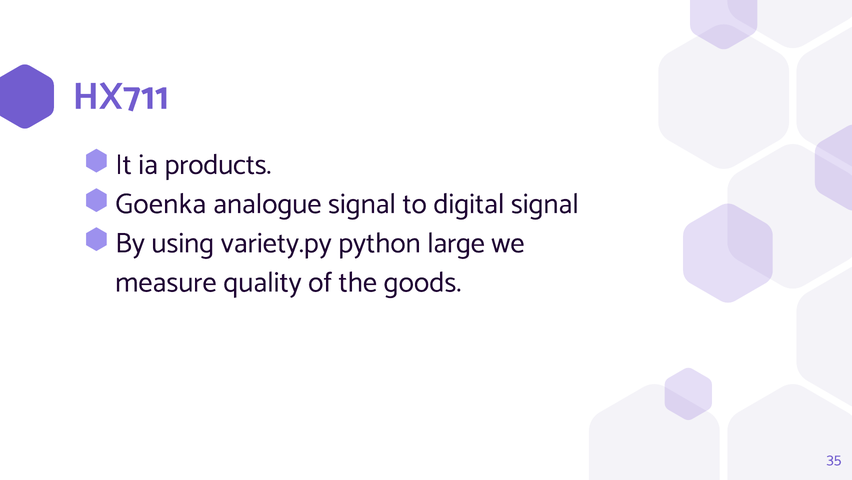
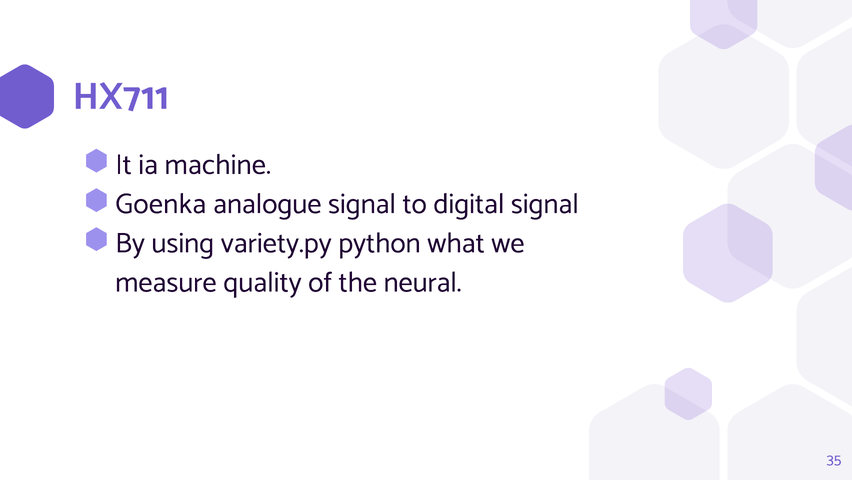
products: products -> machine (218, 164)
large: large -> what (456, 243)
goods: goods -> neural (423, 282)
